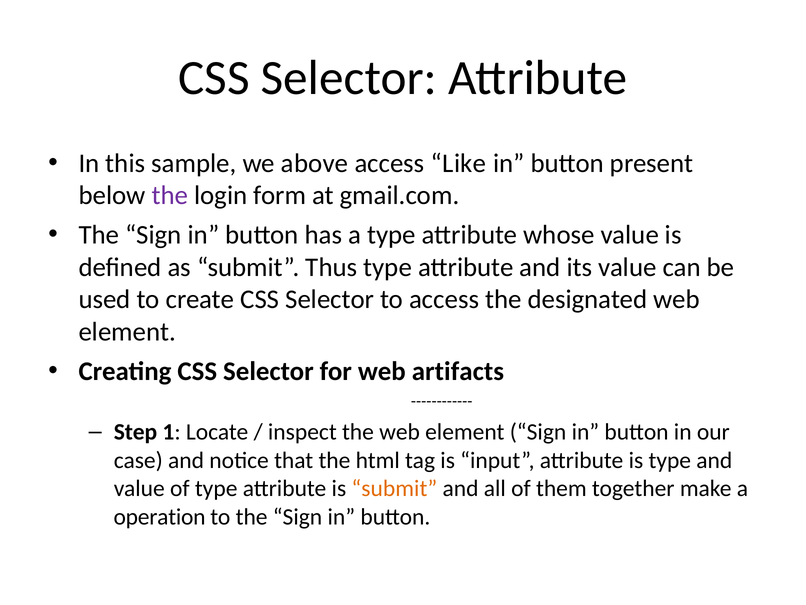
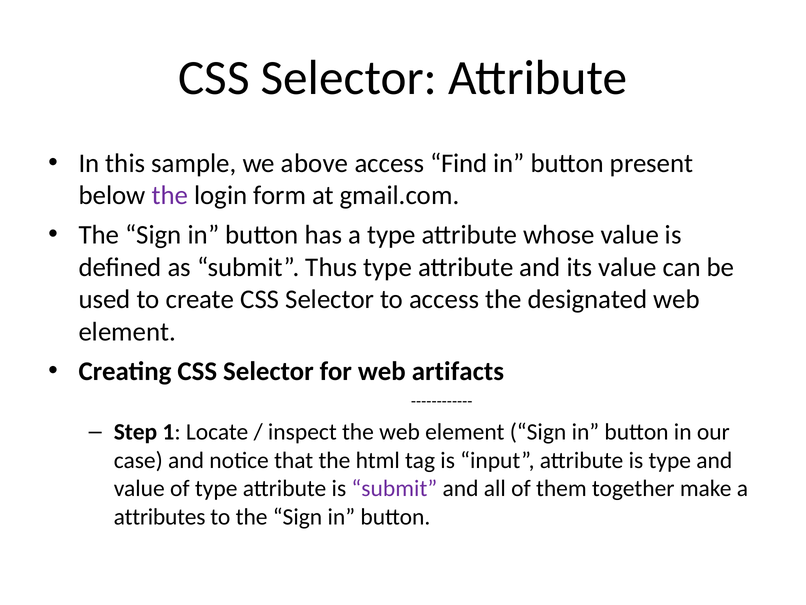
Like: Like -> Find (459, 163)
submit colour: orange -> purple (394, 488)
operation: operation -> attributes (160, 516)
